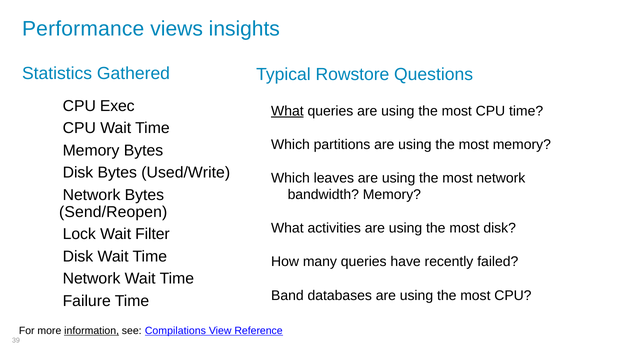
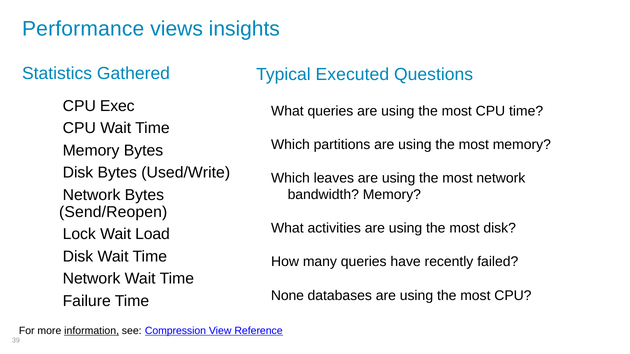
Rowstore: Rowstore -> Executed (352, 74)
What underline: present -> none (287, 111)
Filter: Filter -> Load (152, 234)
Band: Band -> None (287, 296)
Compilations: Compilations -> Compression (175, 331)
